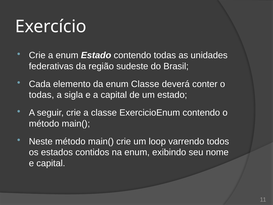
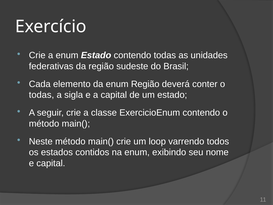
enum Classe: Classe -> Região (145, 84)
